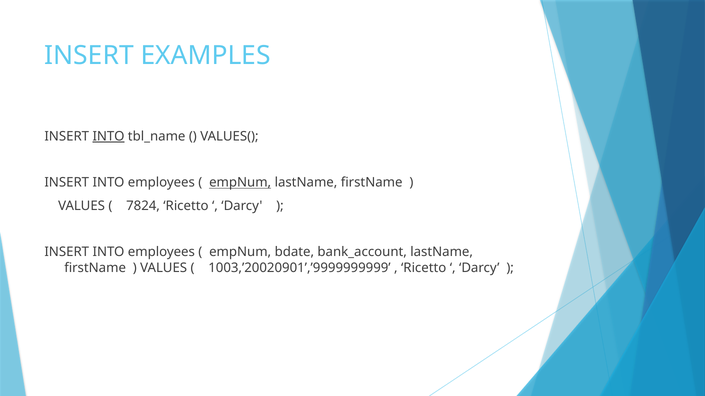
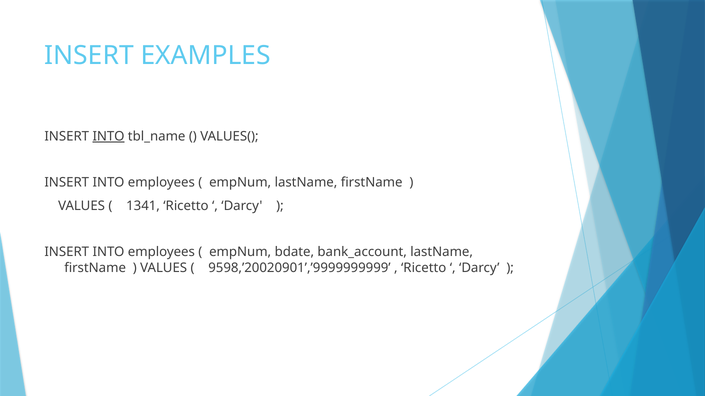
empNum underline: present -> none (240, 183)
7824: 7824 -> 1341 (143, 206)
1003,’20020901’,’9999999999: 1003,’20020901’,’9999999999 -> 9598,’20020901’,’9999999999 (299, 268)
